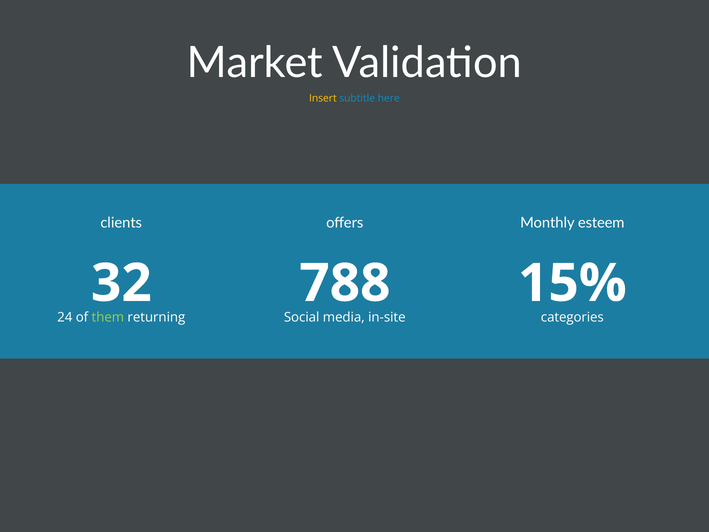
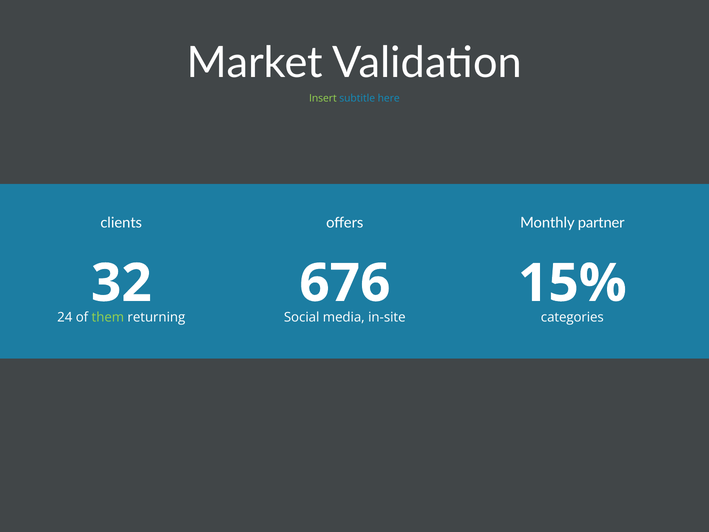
Insert colour: yellow -> light green (323, 98)
esteem: esteem -> partner (601, 223)
788: 788 -> 676 (345, 283)
